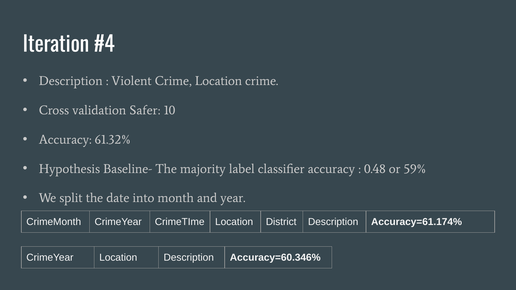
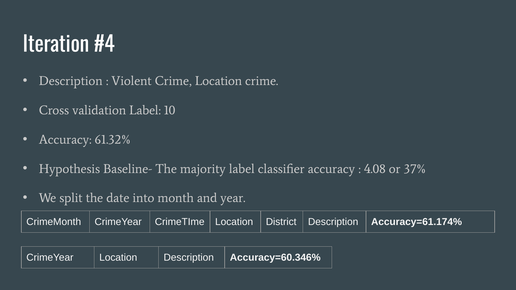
validation Safer: Safer -> Label (145, 110)
0.48: 0.48 -> 4.08 (375, 169)
59%: 59% -> 37% (415, 169)
